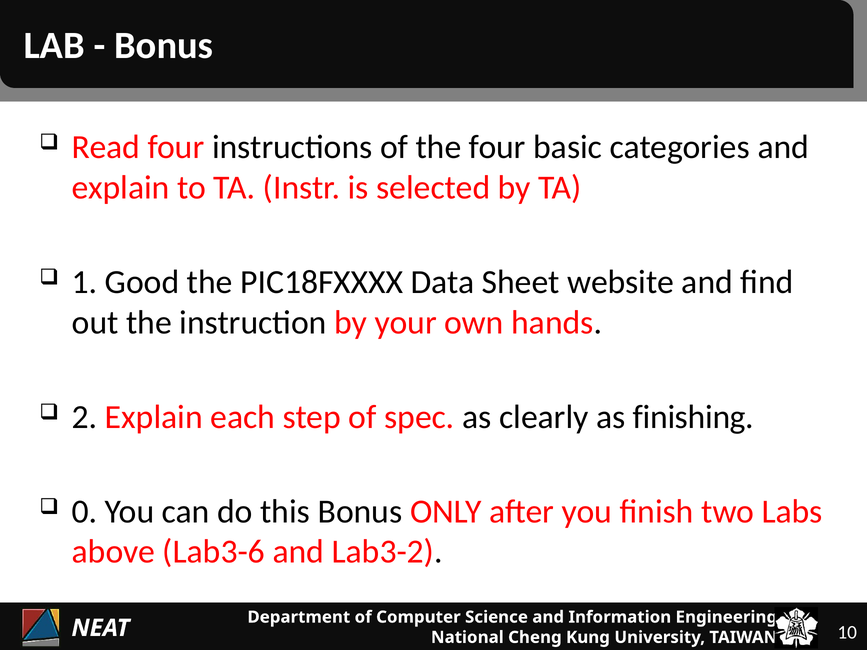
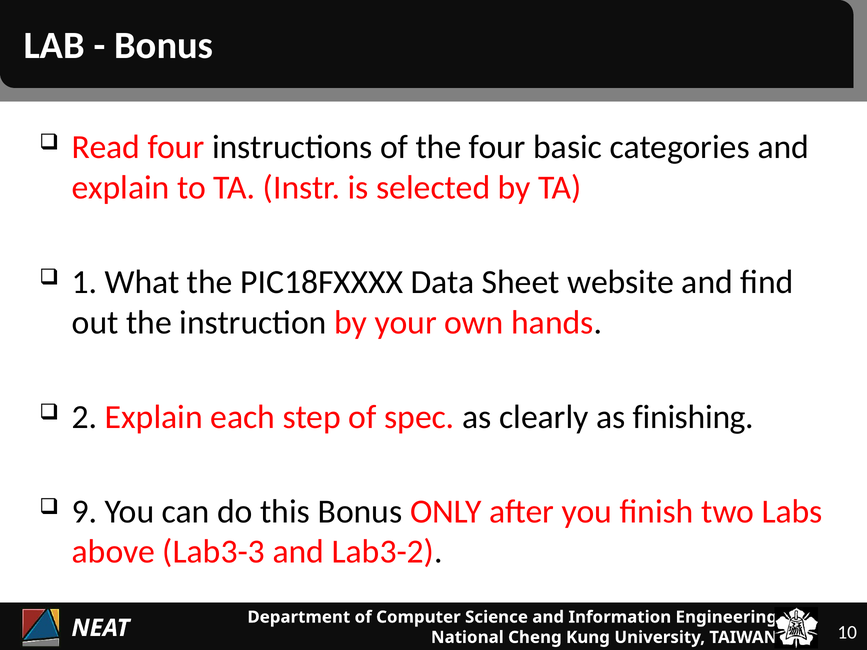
Good: Good -> What (142, 282)
0: 0 -> 9 (85, 512)
Lab3-6: Lab3-6 -> Lab3-3 (214, 552)
